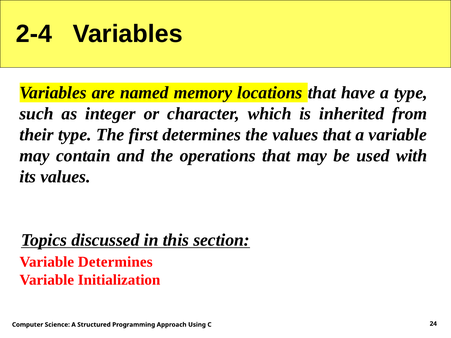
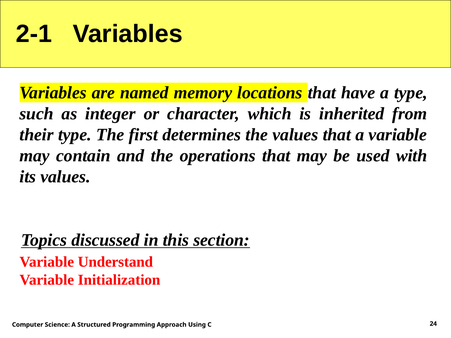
2-4: 2-4 -> 2-1 (34, 34)
Variable Determines: Determines -> Understand (115, 262)
